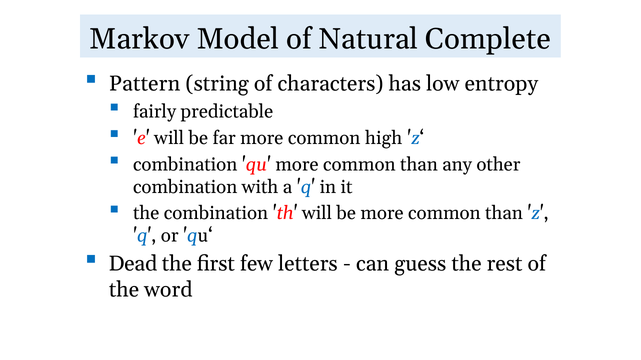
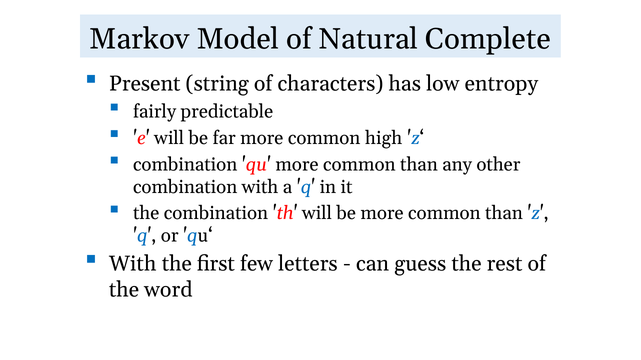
Pattern: Pattern -> Present (145, 84)
Dead: Dead -> With (133, 264)
